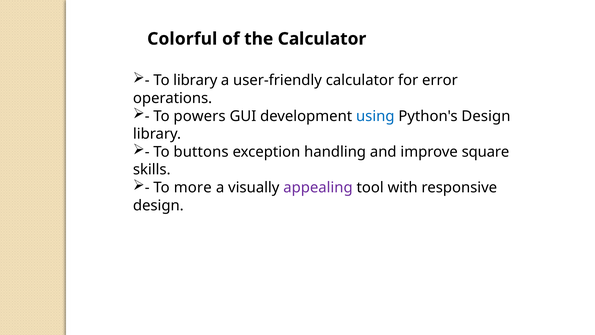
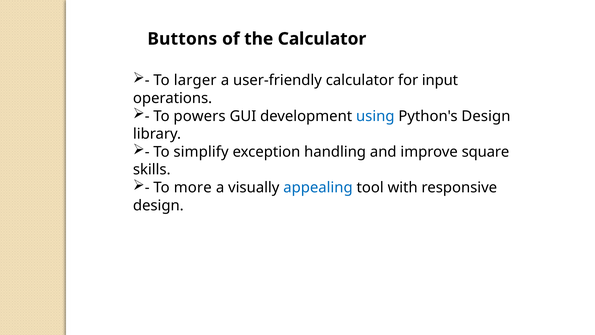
Colorful: Colorful -> Buttons (182, 39)
To library: library -> larger (195, 80)
error: error -> input (440, 80)
buttons: buttons -> simplify (201, 152)
appealing colour: purple -> blue (318, 187)
